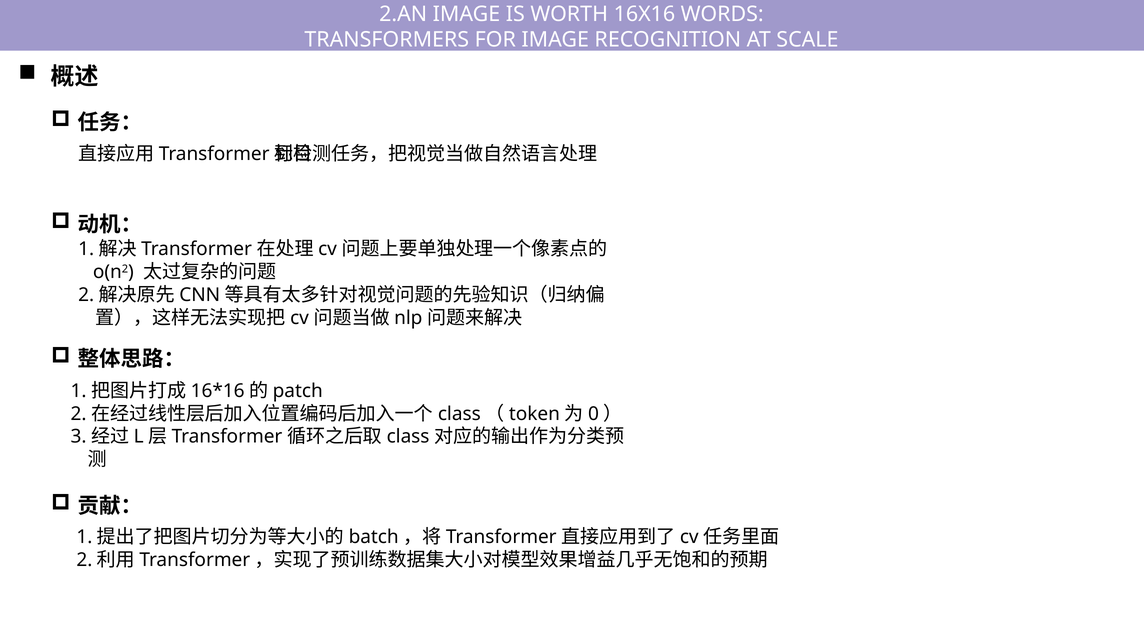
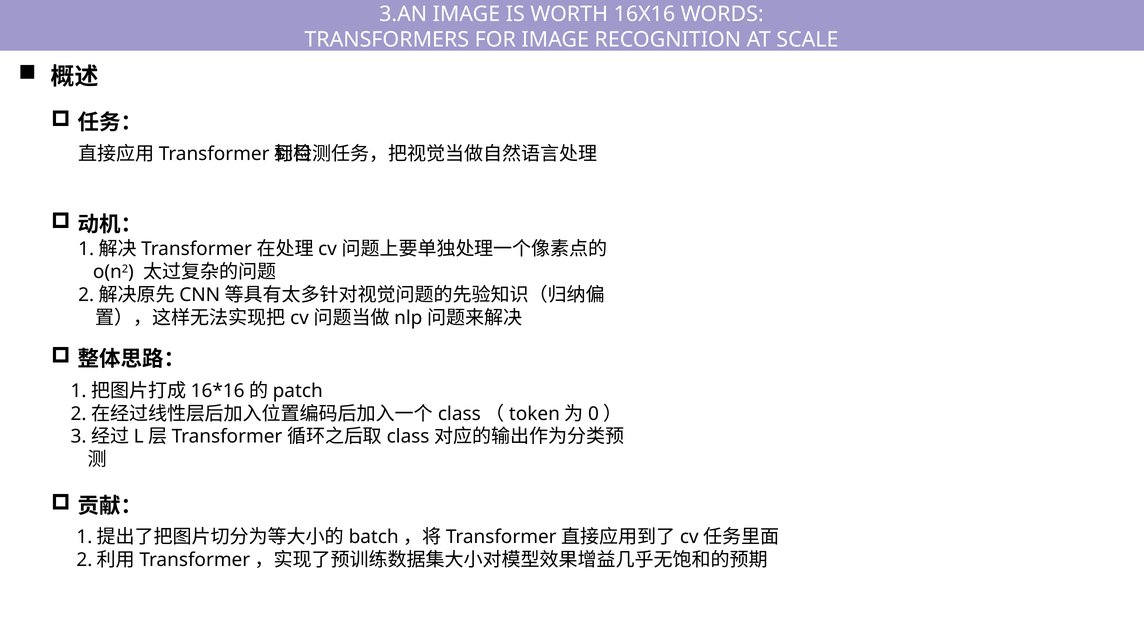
2.AN: 2.AN -> 3.AN (403, 14)
